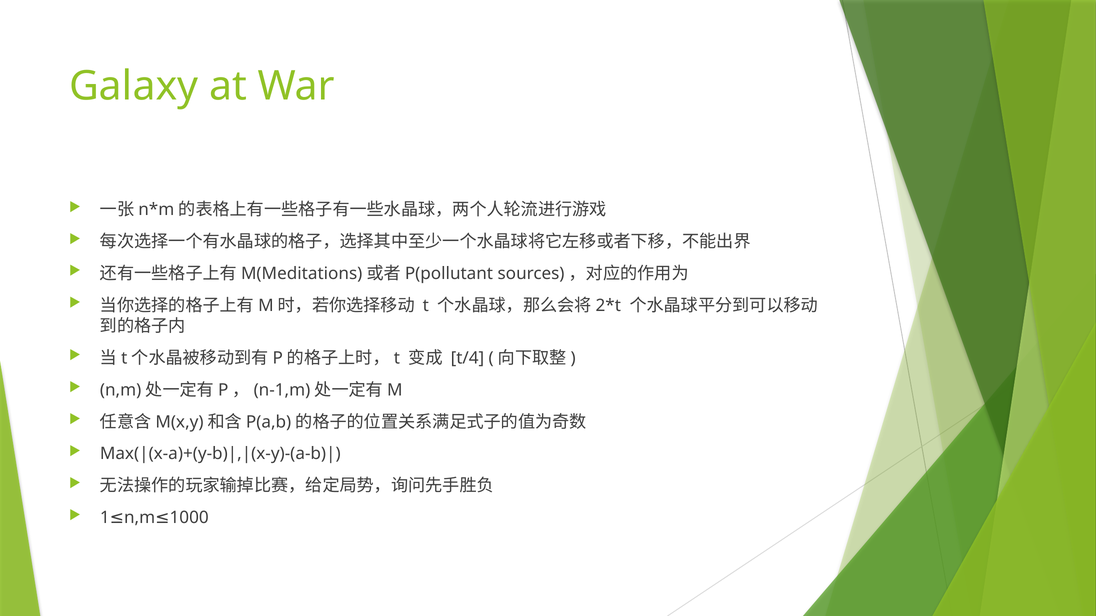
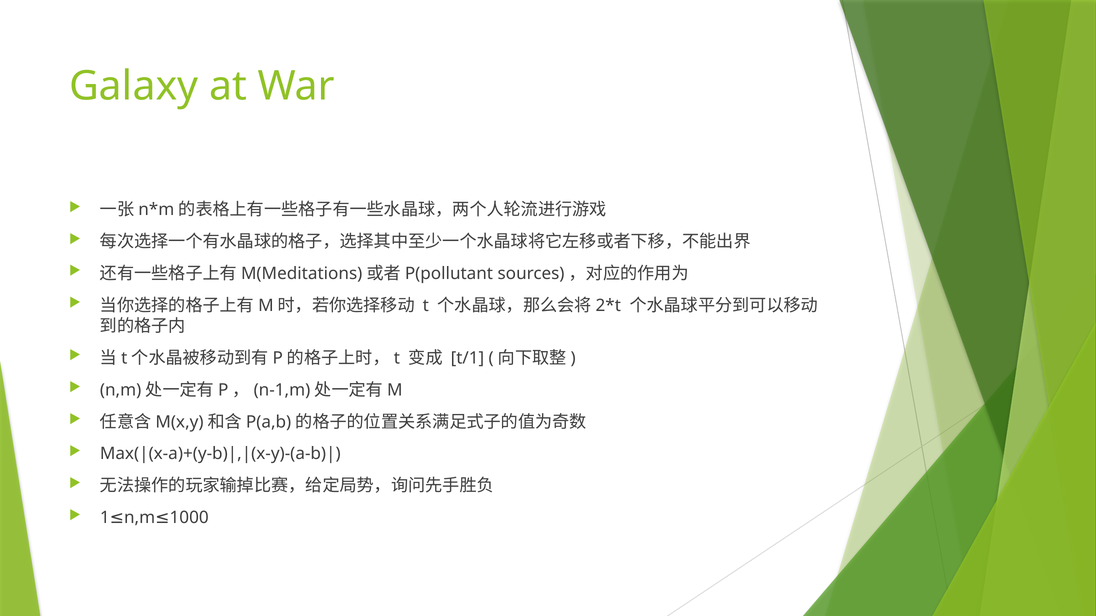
t/4: t/4 -> t/1 (467, 358)
